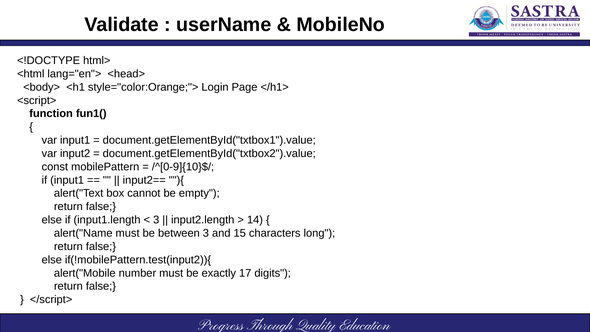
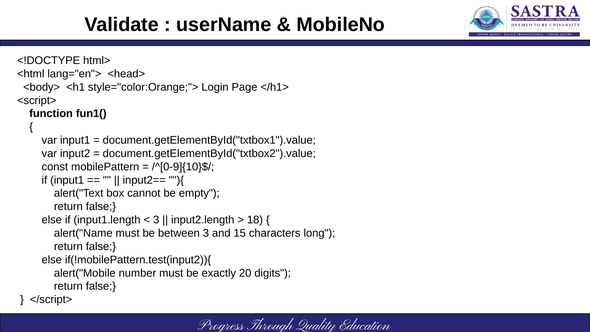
14: 14 -> 18 (255, 220)
17: 17 -> 20 (245, 273)
